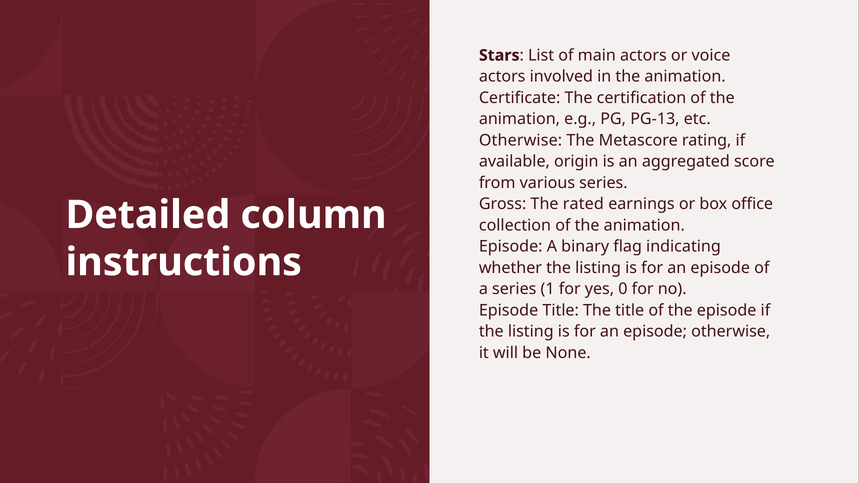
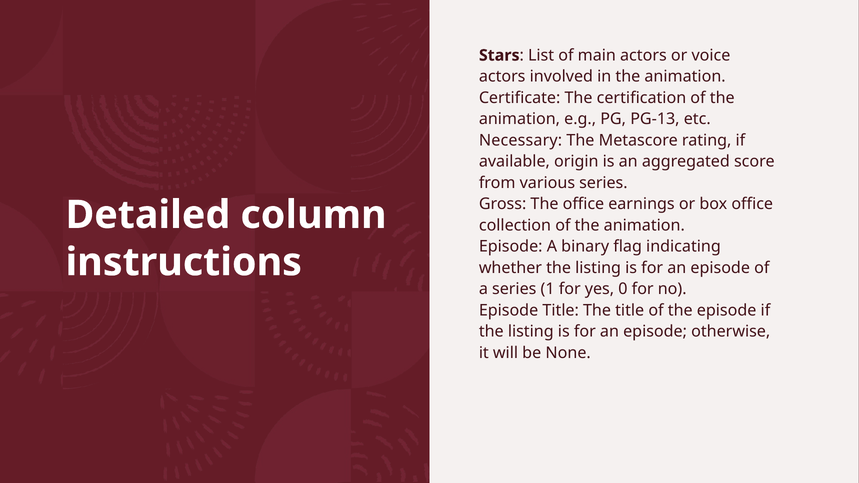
Otherwise: Otherwise -> Necessary (521, 140)
The rated: rated -> office (583, 204)
